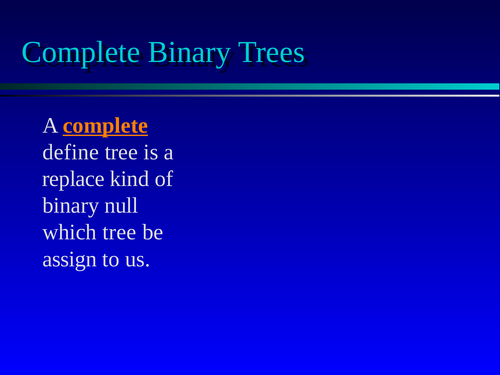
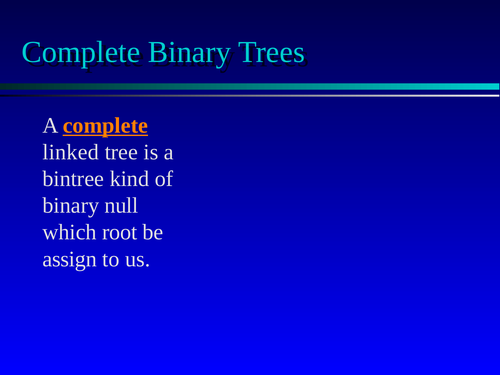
define: define -> linked (71, 152)
replace: replace -> bintree (73, 179)
which tree: tree -> root (120, 232)
